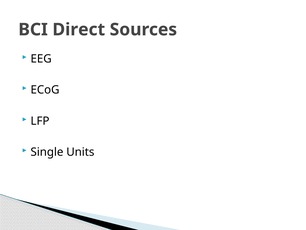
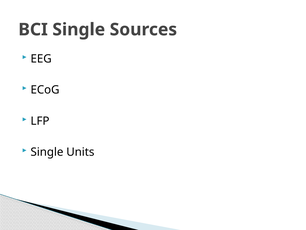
BCI Direct: Direct -> Single (79, 30)
